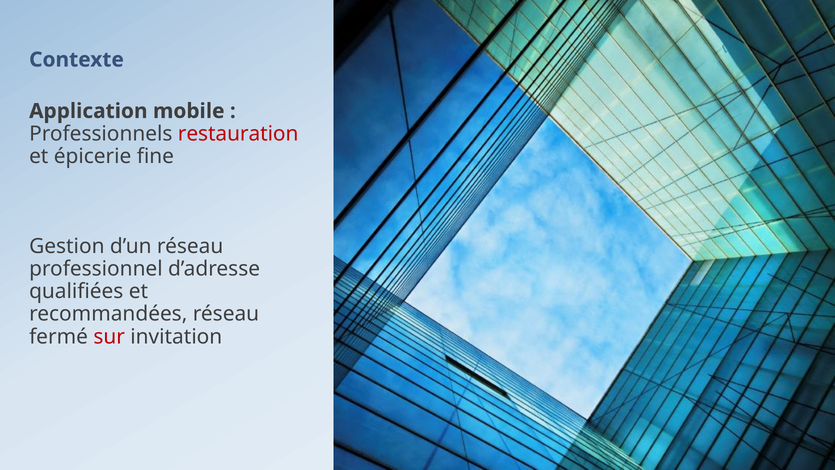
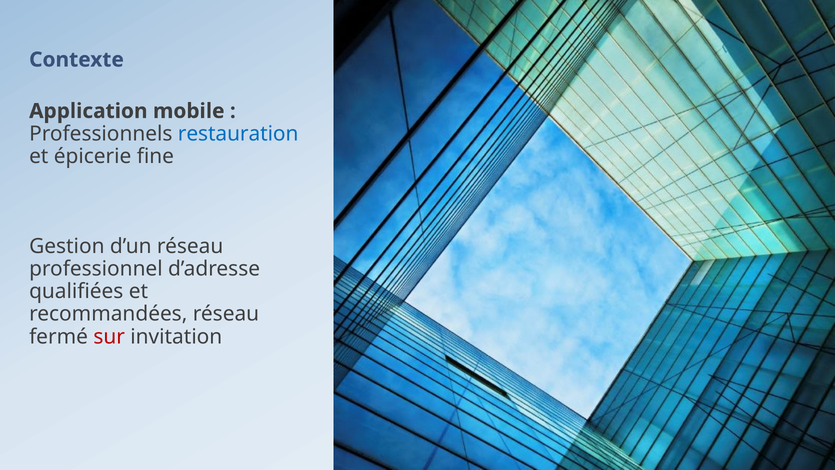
restauration colour: red -> blue (238, 134)
